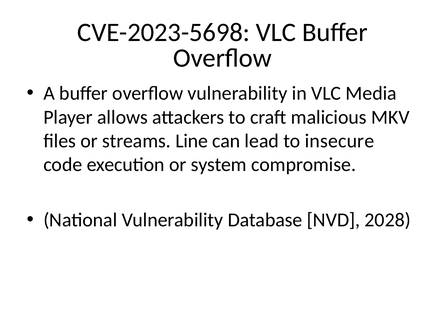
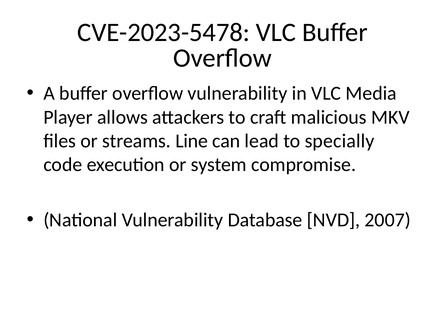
CVE-2023-5698: CVE-2023-5698 -> CVE-2023-5478 (164, 32)
insecure: insecure -> specially (340, 141)
2028: 2028 -> 2007 (388, 220)
